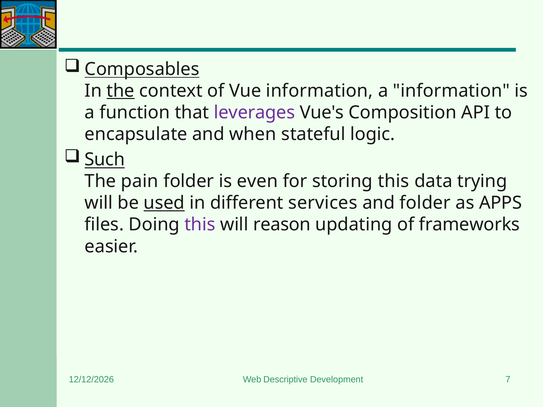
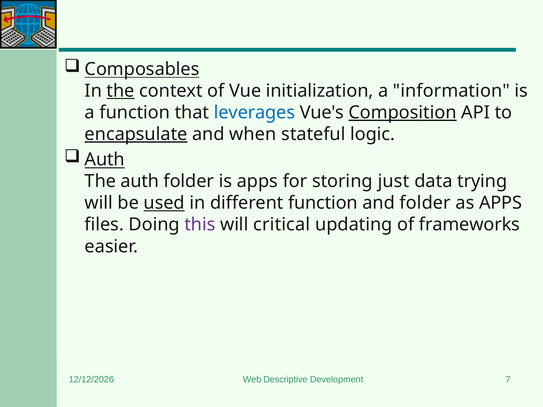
Vue information: information -> initialization (320, 91)
leverages colour: purple -> blue (254, 113)
Composition underline: none -> present (403, 113)
encapsulate underline: none -> present (136, 134)
Such: Such -> Auth (105, 160)
The pain: pain -> auth (140, 181)
is even: even -> apps (257, 181)
storing this: this -> just (393, 181)
different services: services -> function (323, 203)
reason: reason -> critical (282, 225)
